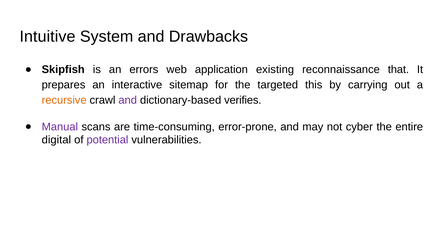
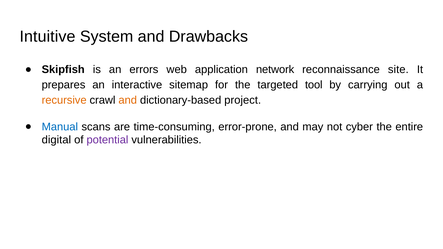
existing: existing -> network (275, 70)
that: that -> site (398, 70)
this: this -> tool (314, 85)
and colour: purple -> orange (128, 100)
verifies: verifies -> project (243, 100)
Manual colour: purple -> blue (60, 127)
